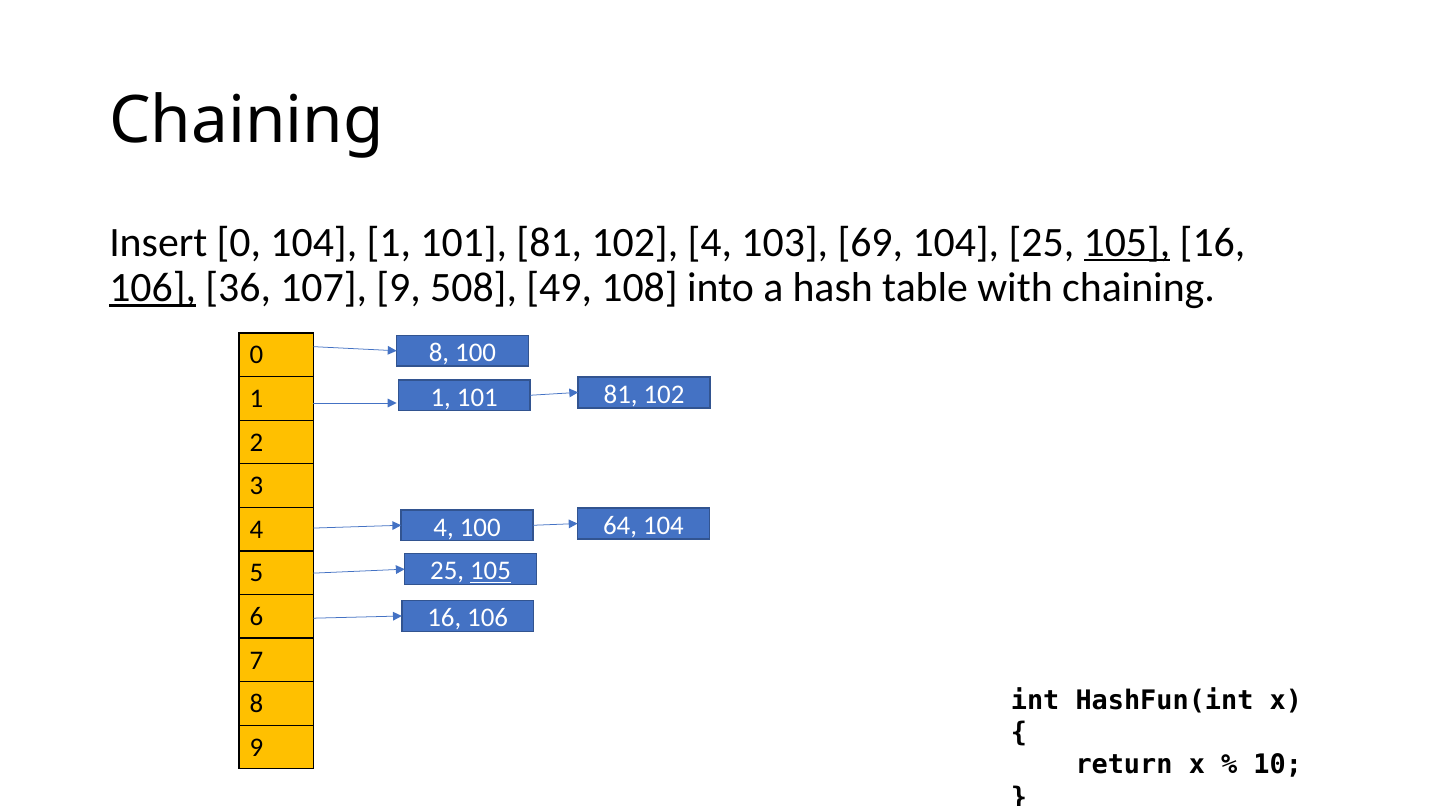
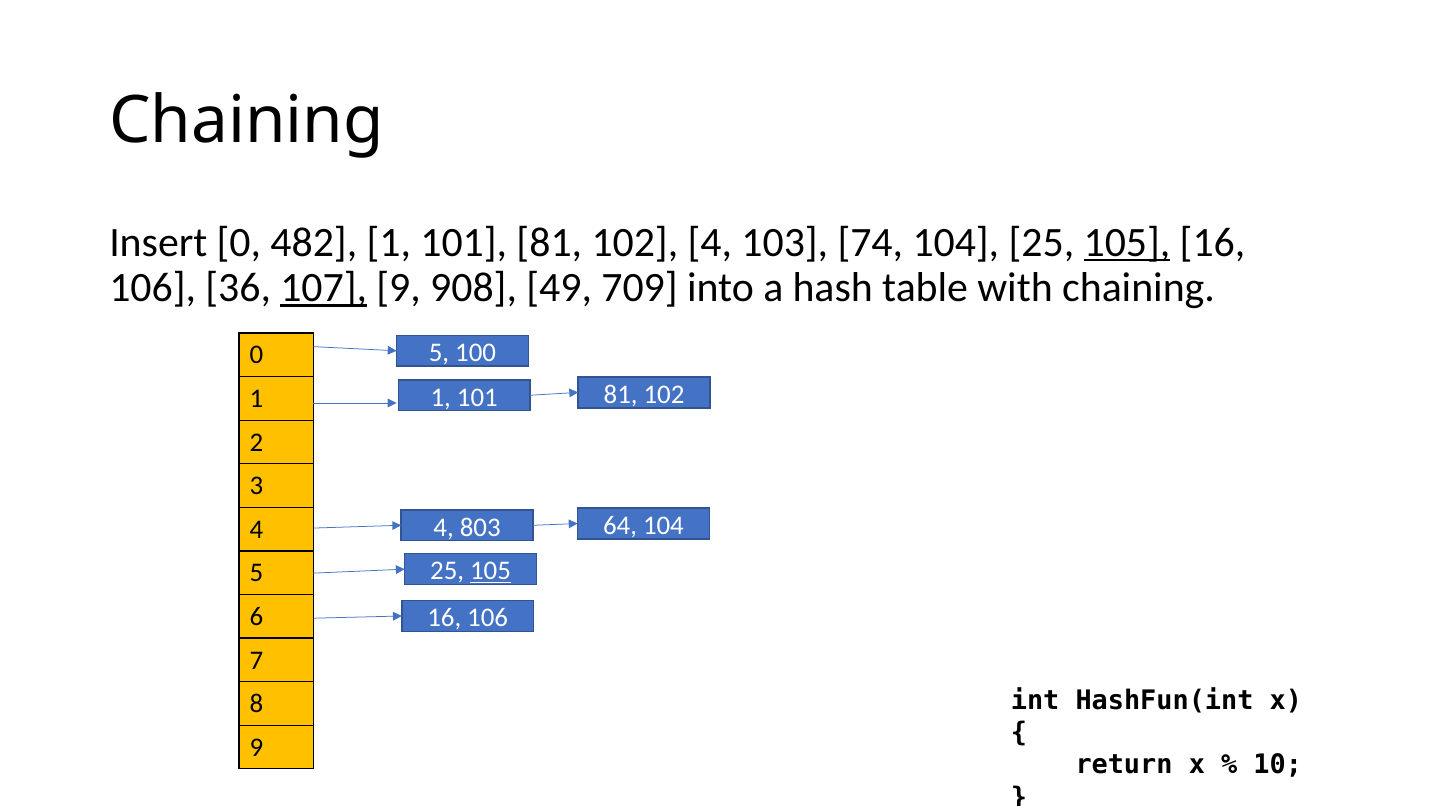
0 104: 104 -> 482 (314, 242)
69: 69 -> 74 (870, 242)
106 underline: present -> none (153, 288)
107 underline: none -> present (324, 288)
508: 508 -> 908 (474, 288)
108: 108 -> 709 (640, 288)
8: 8 -> 5 (439, 353)
4 100: 100 -> 803 (480, 528)
